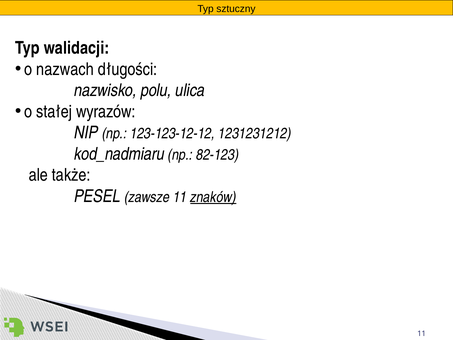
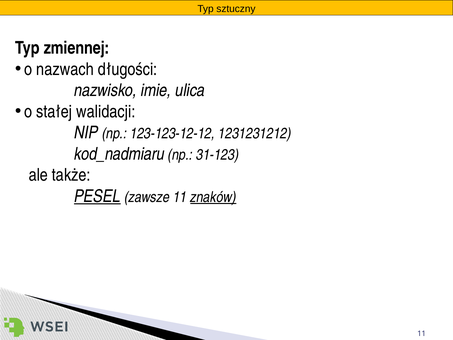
walidacji: walidacji -> zmiennej (77, 48)
polu: polu -> imie (156, 90)
wyrazów: wyrazów -> walidacji (106, 112)
82-123: 82-123 -> 31-123 (218, 155)
PESEL underline: none -> present (97, 196)
